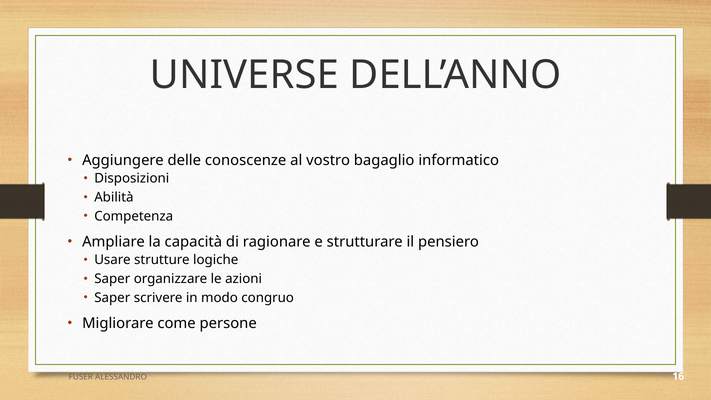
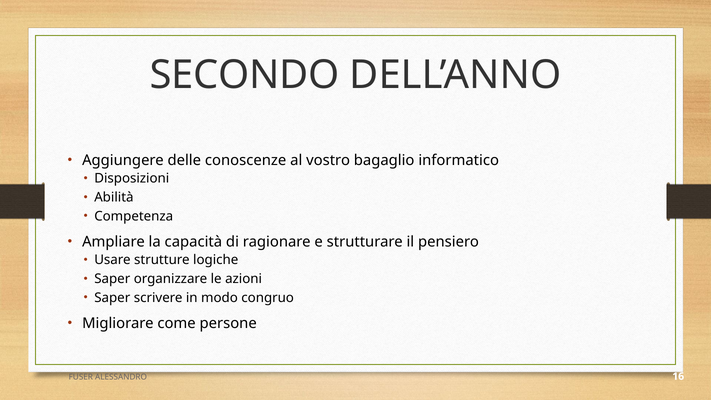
UNIVERSE: UNIVERSE -> SECONDO (245, 75)
